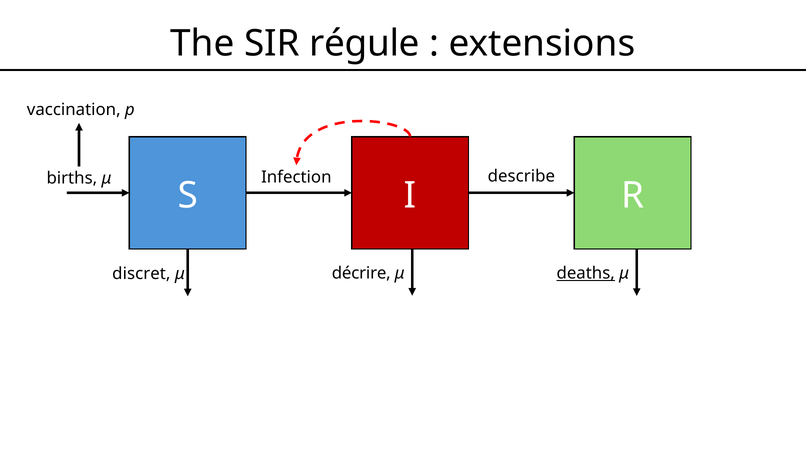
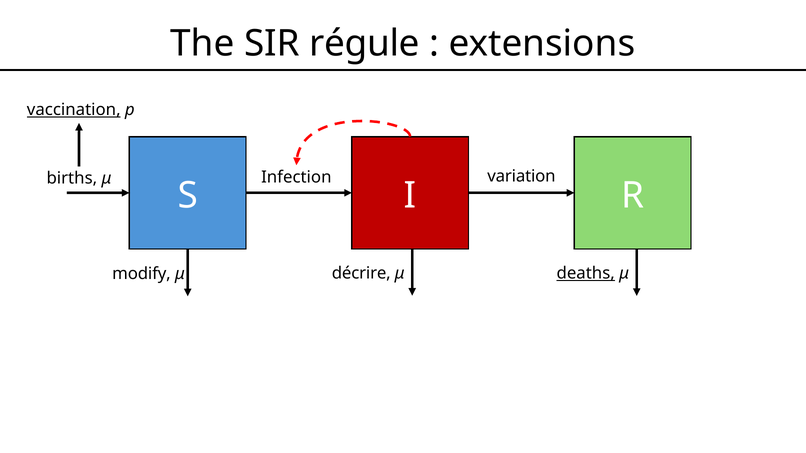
vaccination underline: none -> present (74, 110)
describe: describe -> variation (521, 176)
discret: discret -> modify (141, 274)
